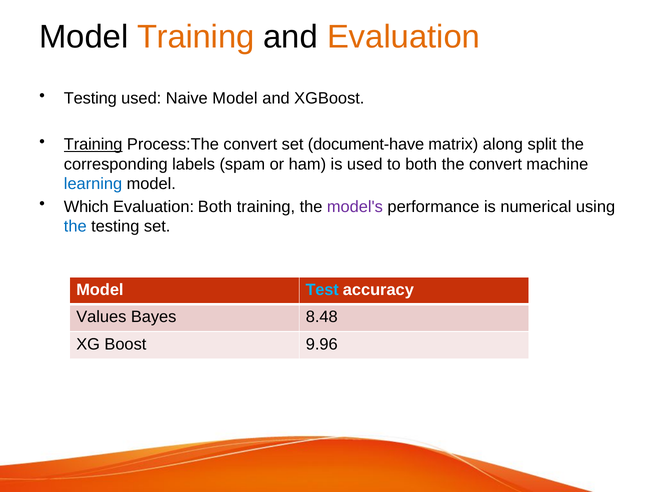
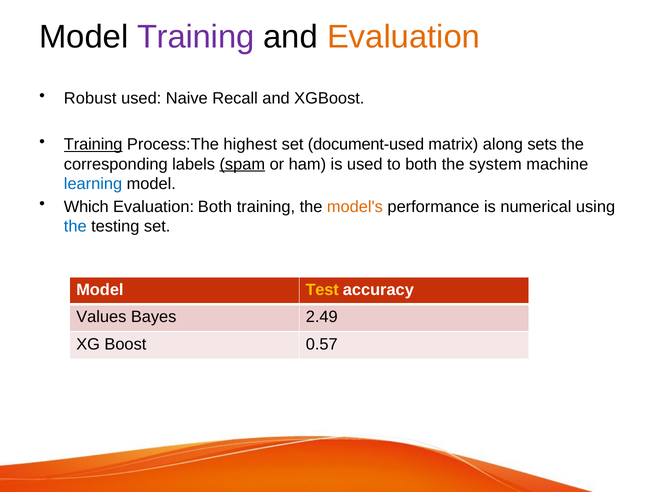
Training colour: orange -> purple (196, 37)
Testing: Testing -> Robust (90, 98)
Naive Model: Model -> Recall (235, 98)
Process:The convert: convert -> highest (250, 144)
document-have: document-have -> document-used (366, 144)
split: split -> sets (542, 144)
spam underline: none -> present (242, 164)
the convert: convert -> system (495, 164)
model's colour: purple -> orange (355, 207)
Test colour: light blue -> yellow (322, 290)
8.48: 8.48 -> 2.49 (322, 317)
9.96: 9.96 -> 0.57 (322, 344)
